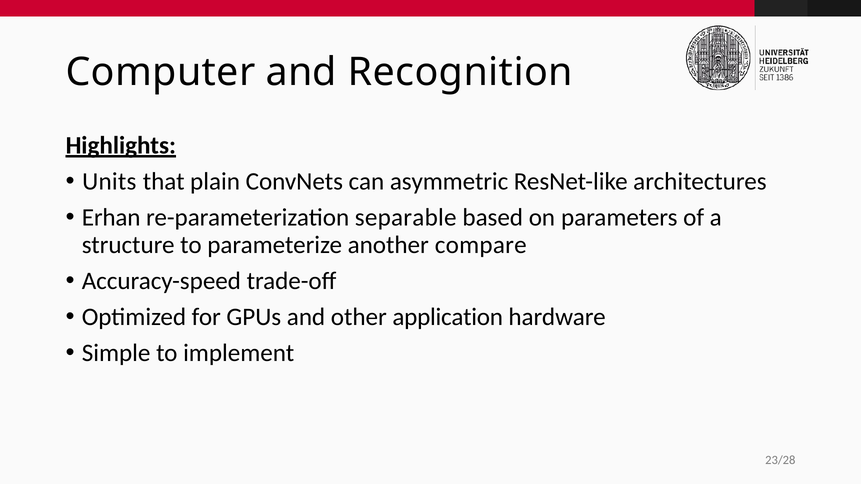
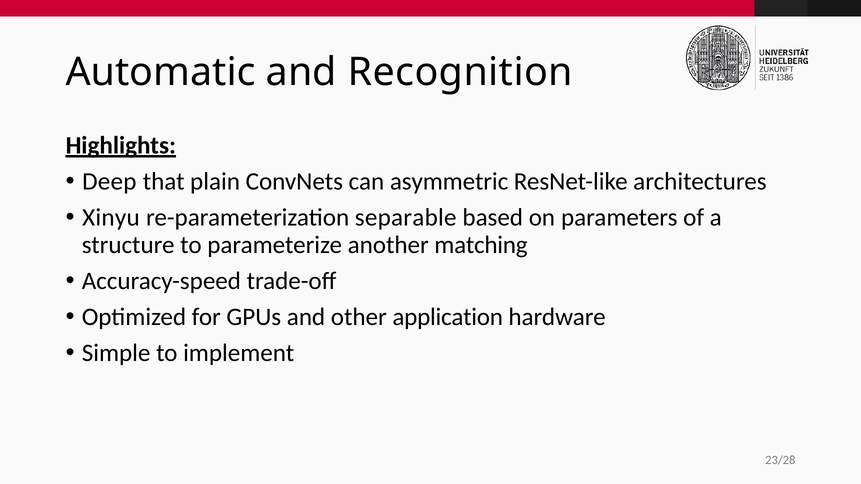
Computer: Computer -> Automatic (161, 72)
Units: Units -> Deep (109, 182)
Erhan: Erhan -> Xinyu (111, 218)
compare: compare -> matching (481, 245)
